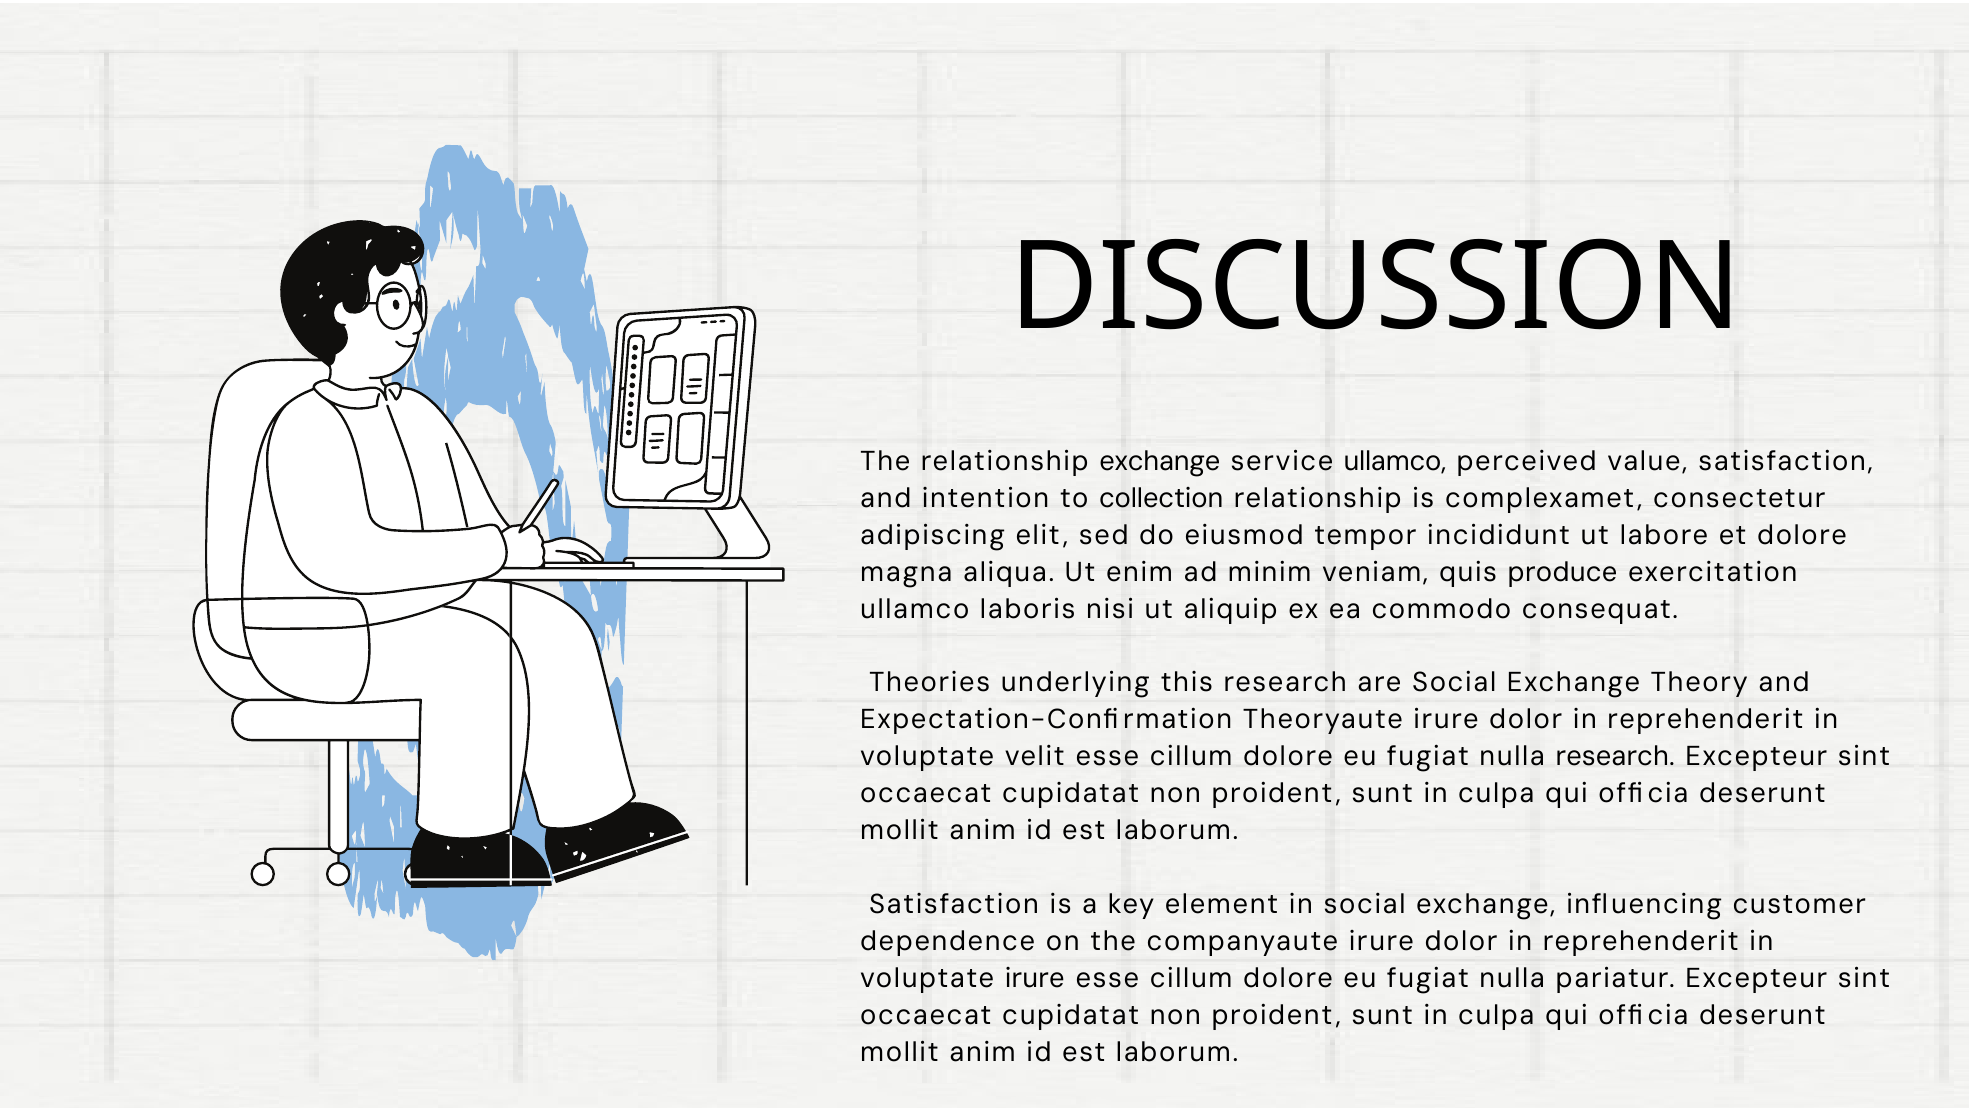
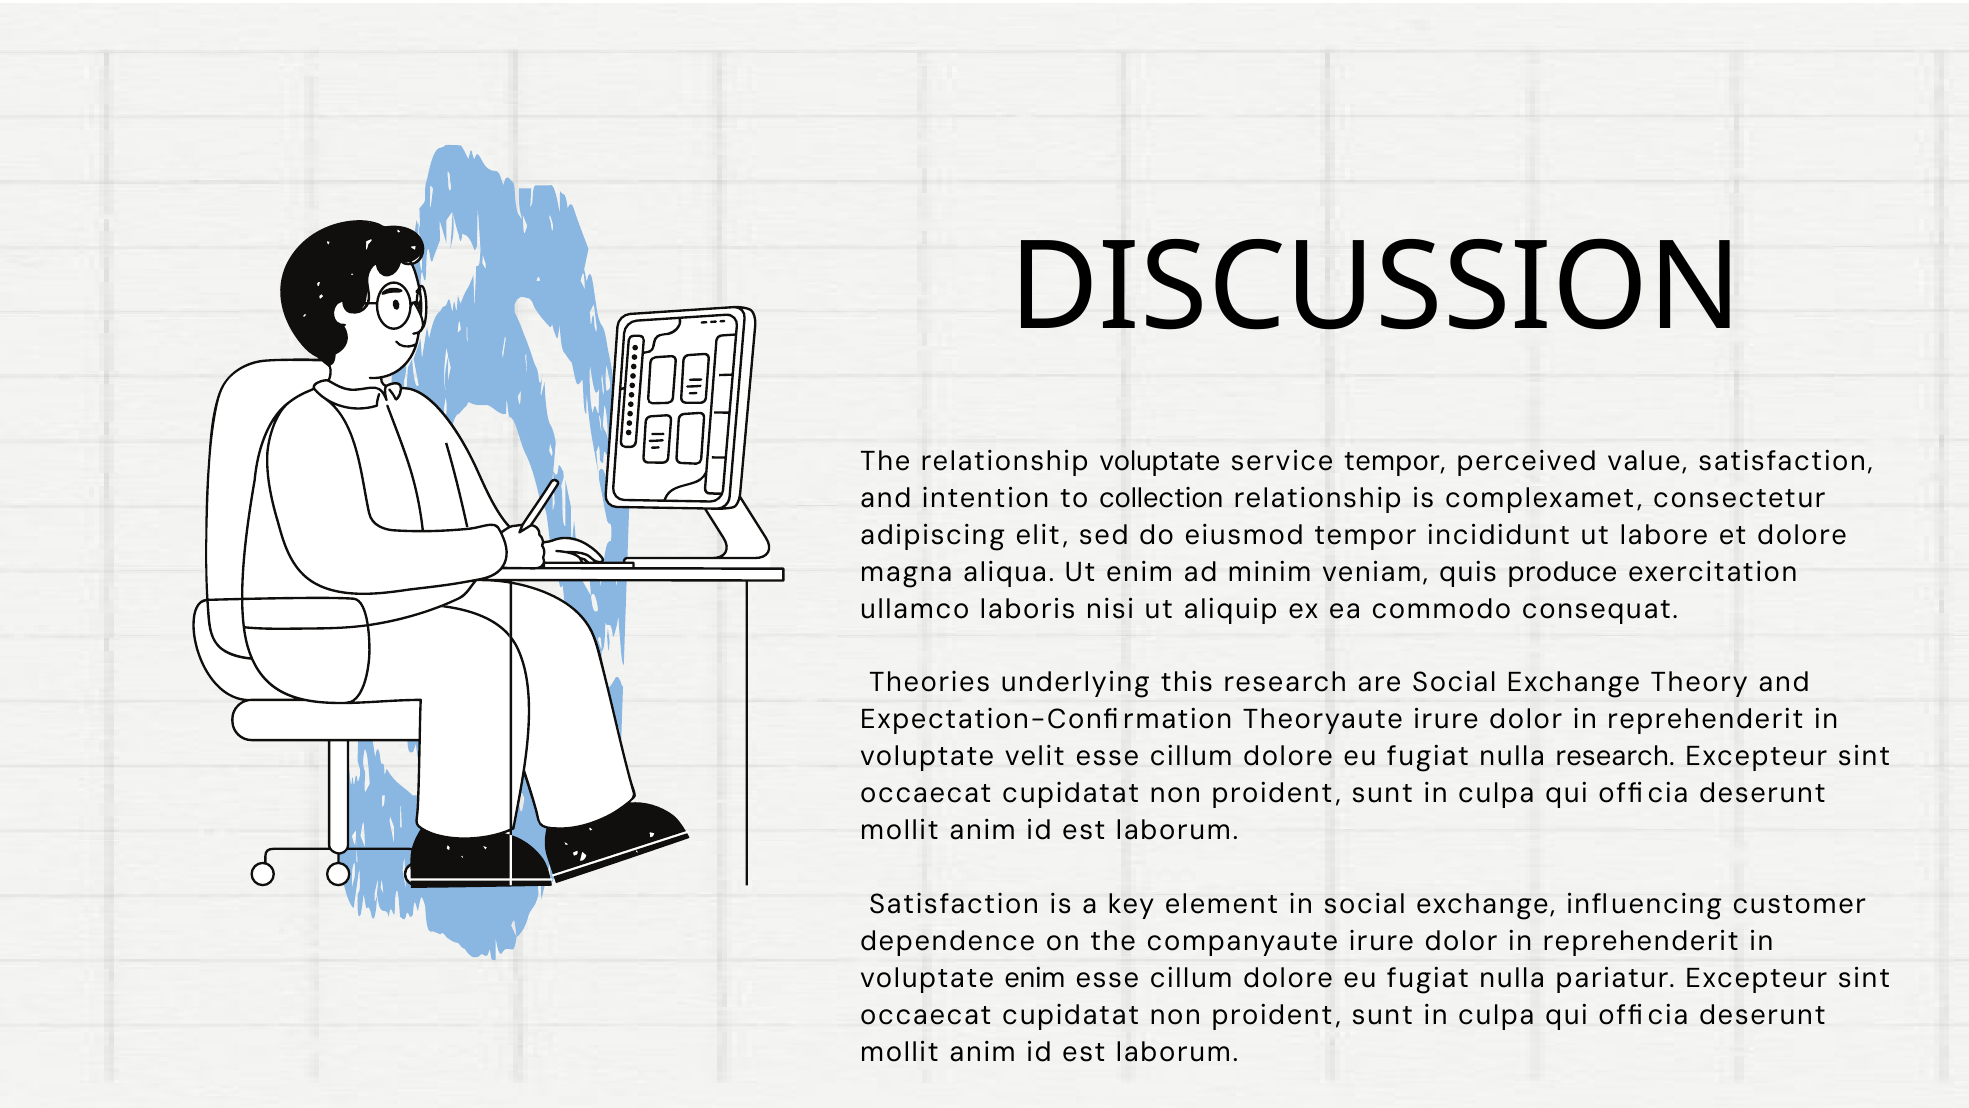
relationship exchange: exchange -> voluptate (1160, 461)
service ullamco: ullamco -> tempor (1395, 461)
voluptate irure: irure -> enim (1035, 978)
